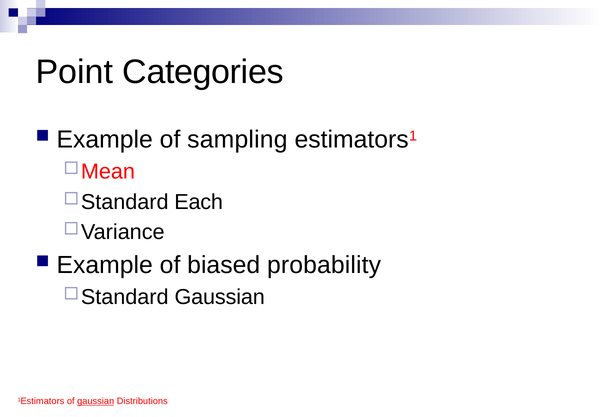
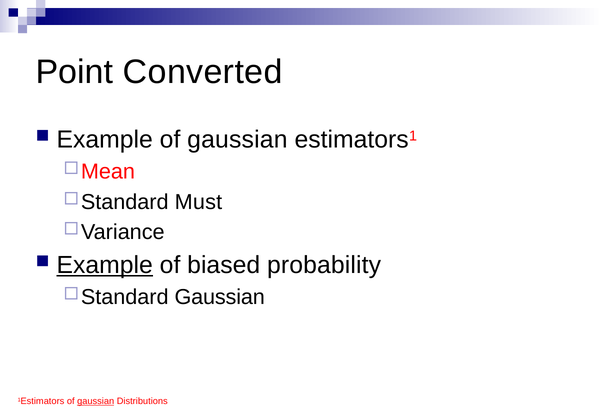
Categories: Categories -> Converted (203, 72)
Example of sampling: sampling -> gaussian (237, 140)
Each: Each -> Must (198, 202)
Example underline: none -> present (105, 266)
